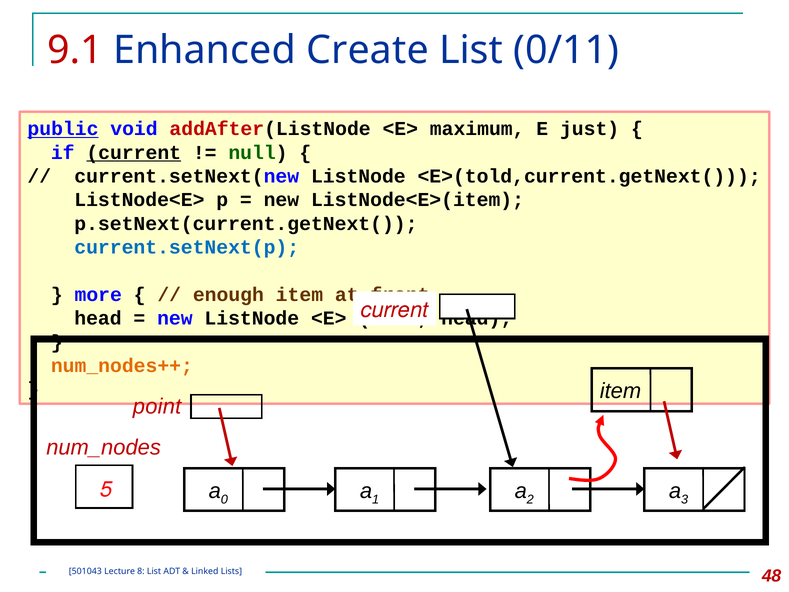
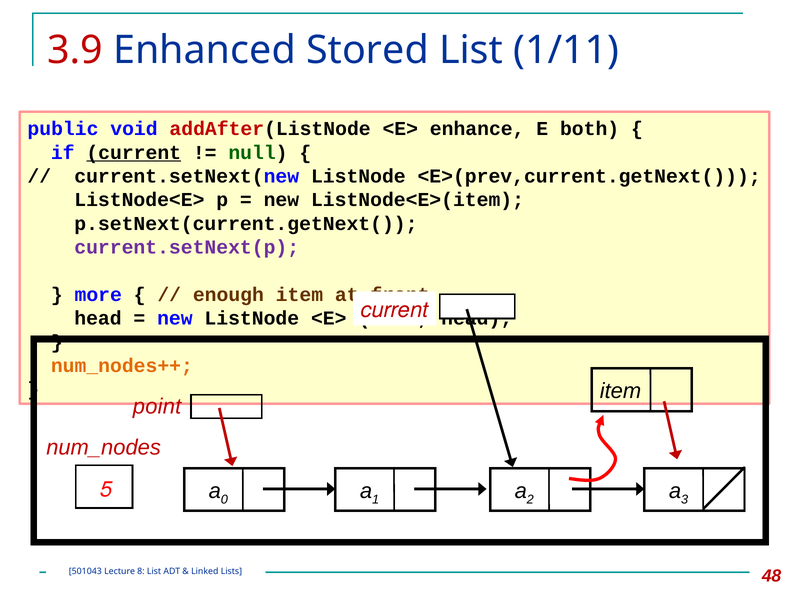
9.1: 9.1 -> 3.9 (75, 50)
Create: Create -> Stored (367, 50)
0/11: 0/11 -> 1/11 (566, 50)
public underline: present -> none (63, 129)
maximum: maximum -> enhance (477, 129)
just: just -> both (590, 129)
<E>(told,current.getNext(: <E>(told,current.getNext( -> <E>(prev,current.getNext( (589, 176)
current.setNext(p colour: blue -> purple (187, 247)
